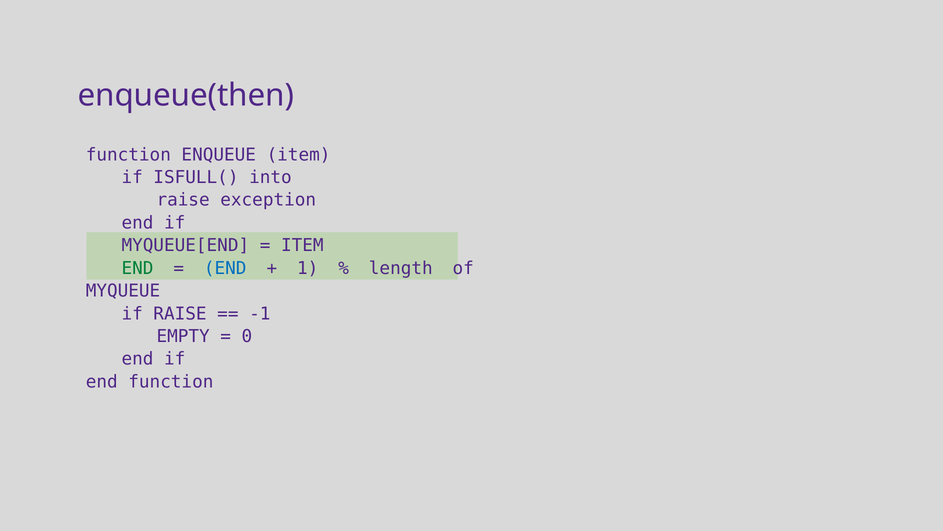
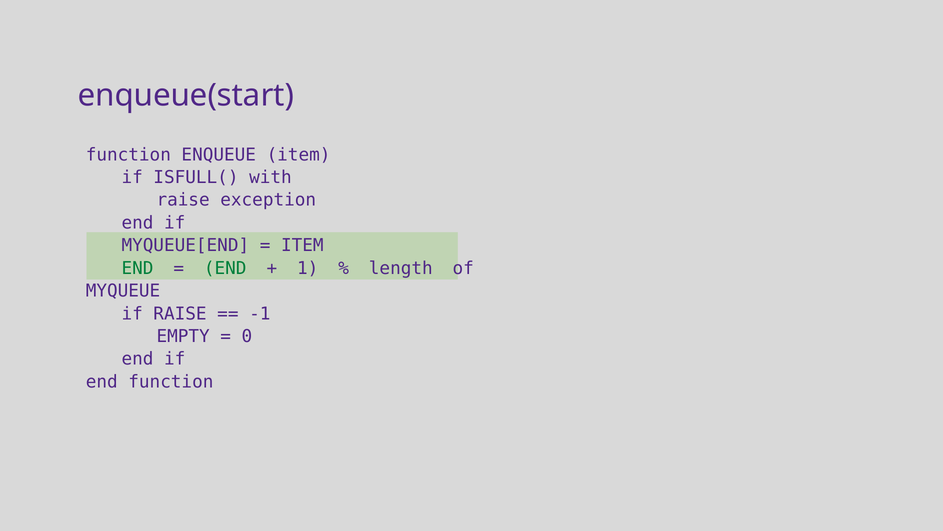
enqueue(then: enqueue(then -> enqueue(start (186, 95)
into: into -> with (270, 177)
END colour: blue -> green (225, 268)
